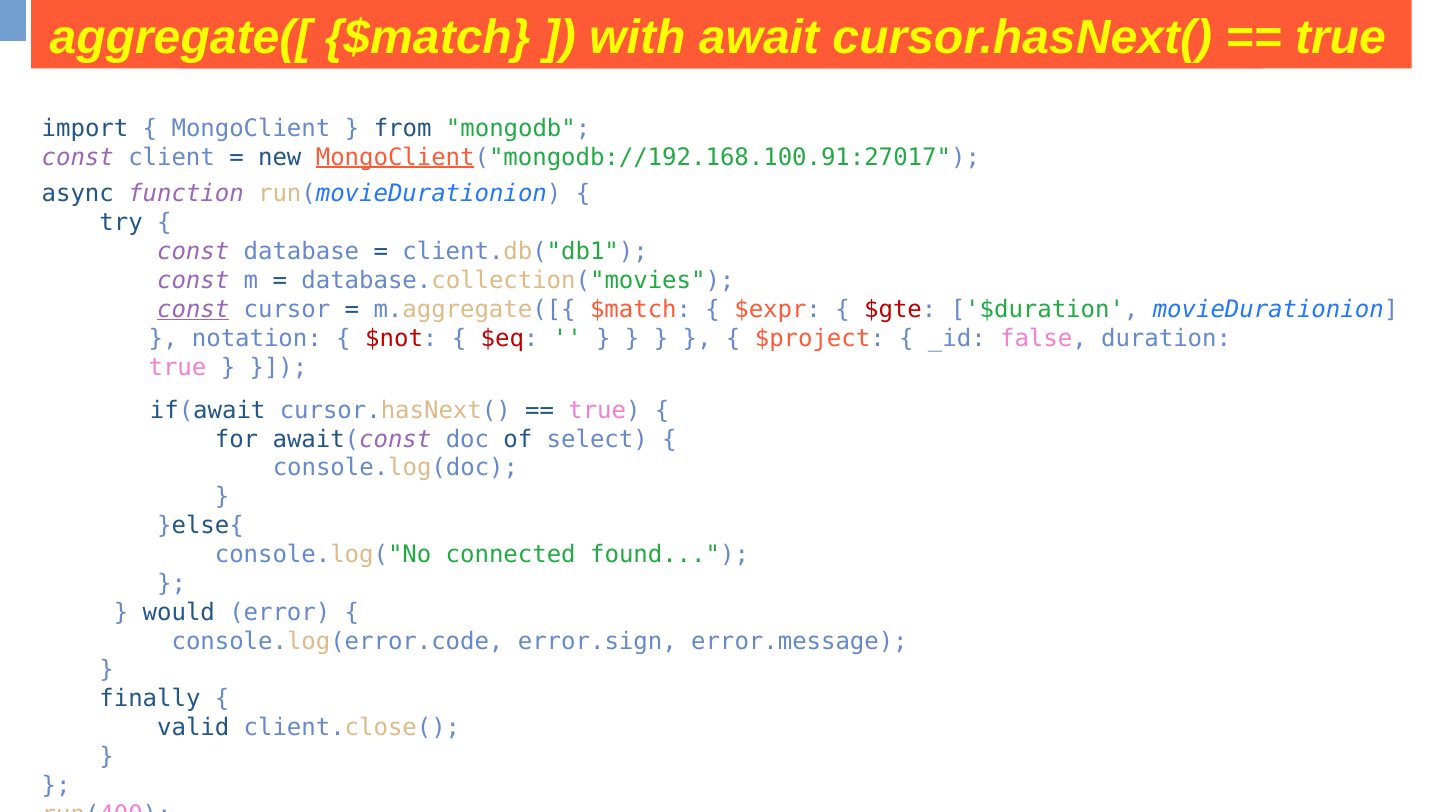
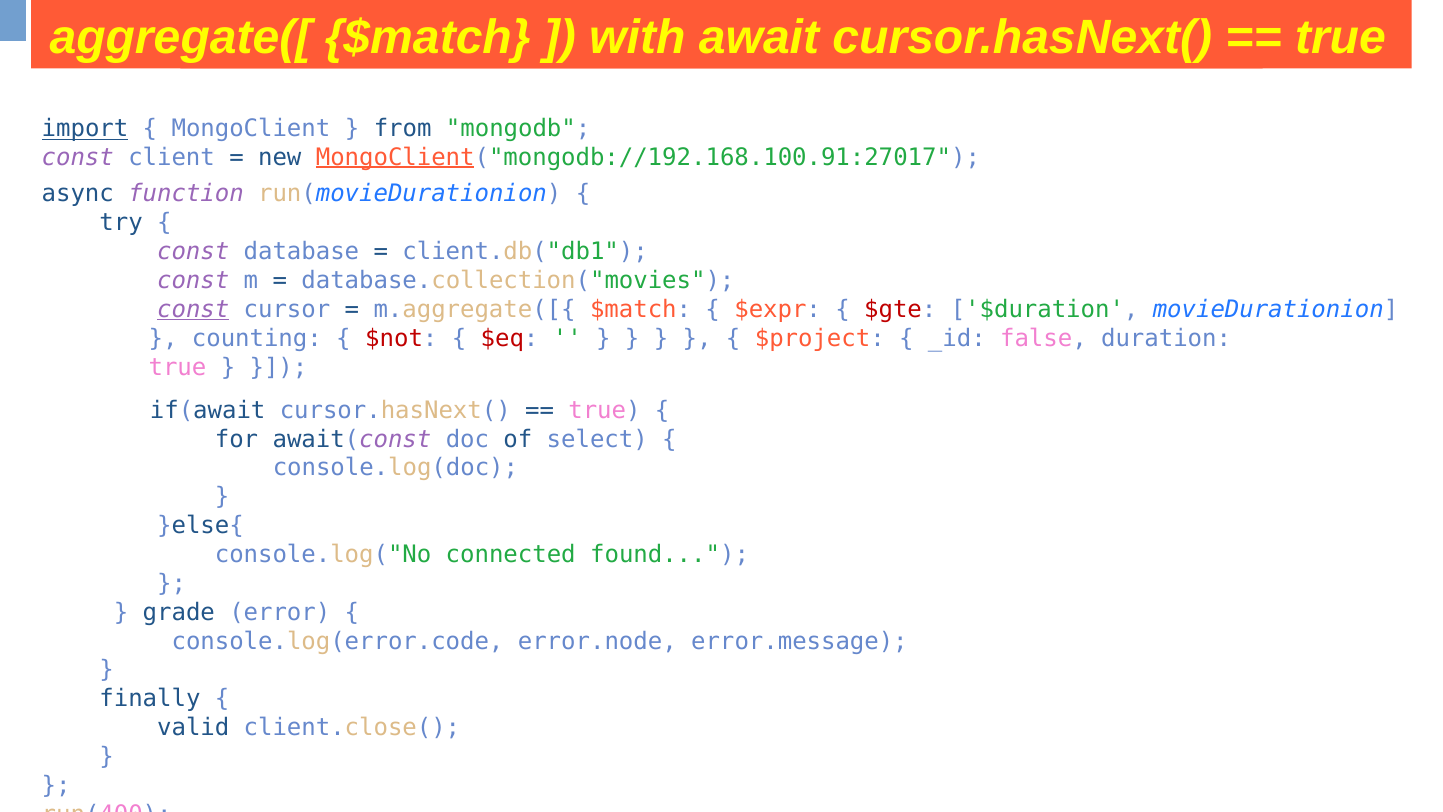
import underline: none -> present (85, 129)
notation: notation -> counting (257, 338)
would: would -> grade (179, 612)
error.sign: error.sign -> error.node (597, 641)
